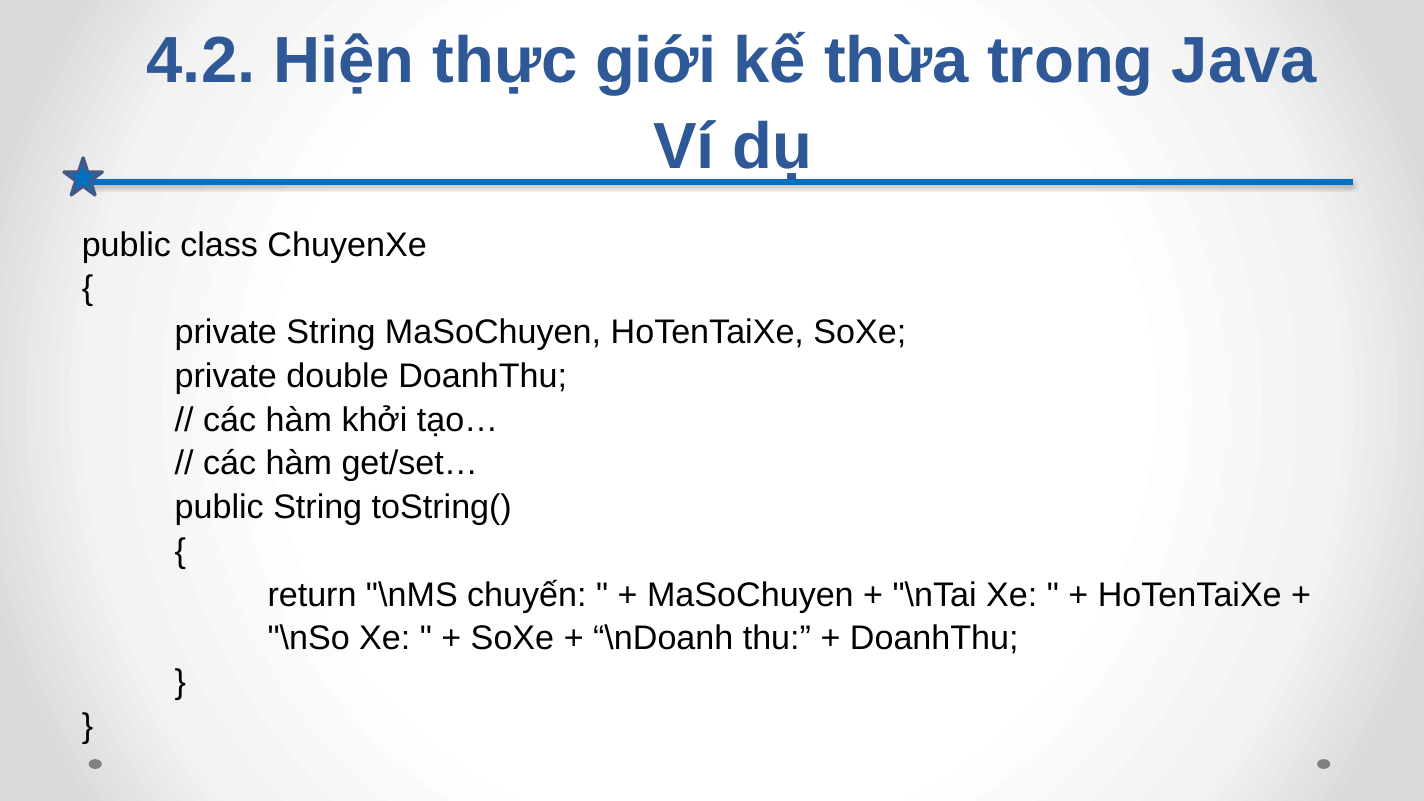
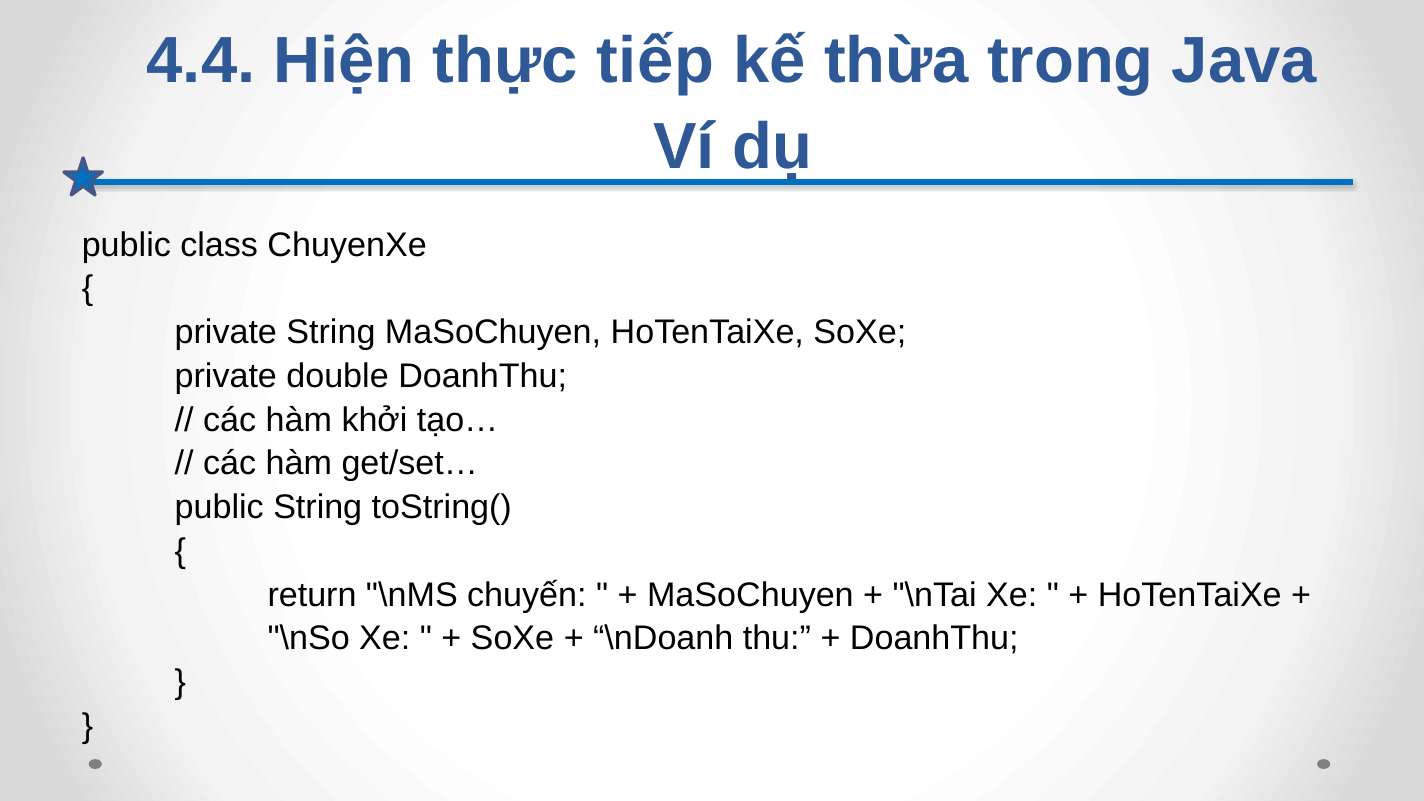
4.2: 4.2 -> 4.4 (201, 61)
giới: giới -> tiếp (655, 61)
